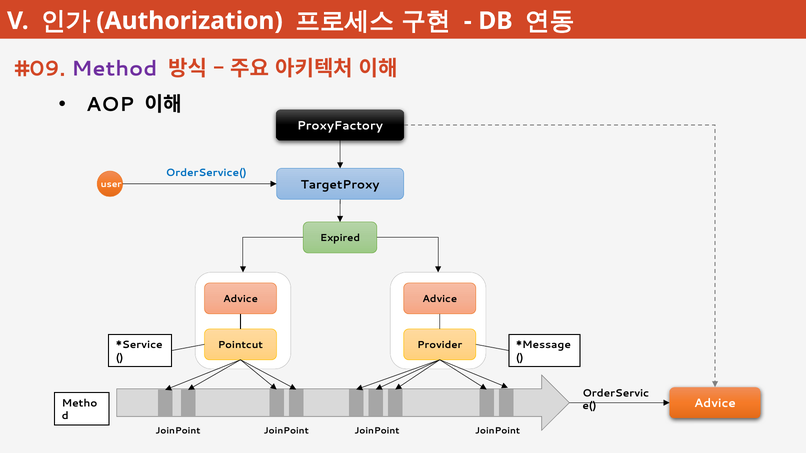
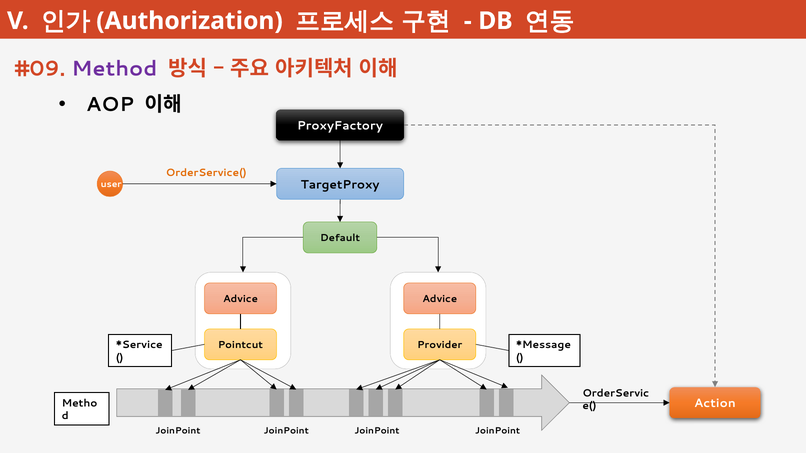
OrderService( colour: blue -> orange (206, 173)
Expired: Expired -> Default (340, 238)
Advice: Advice -> Action (715, 404)
